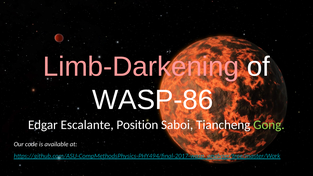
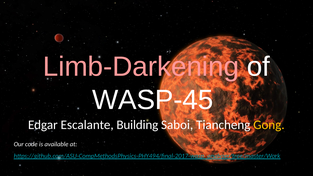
WASP-86: WASP-86 -> WASP-45 (153, 100)
Position: Position -> Building (137, 125)
Gong colour: light green -> yellow (269, 125)
